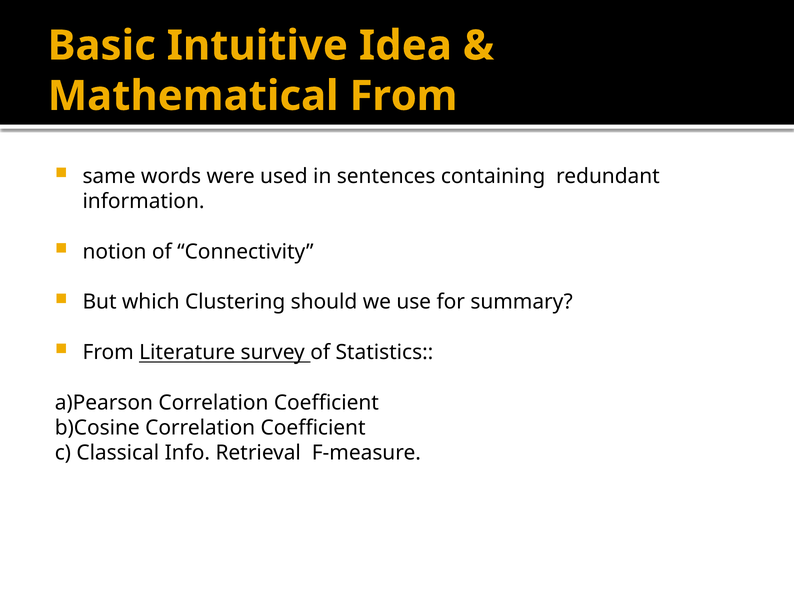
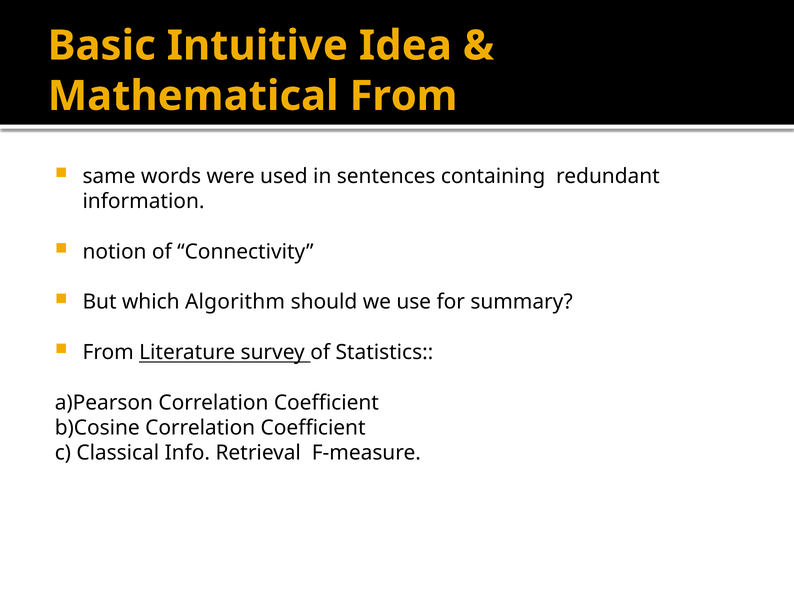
Clustering: Clustering -> Algorithm (235, 302)
